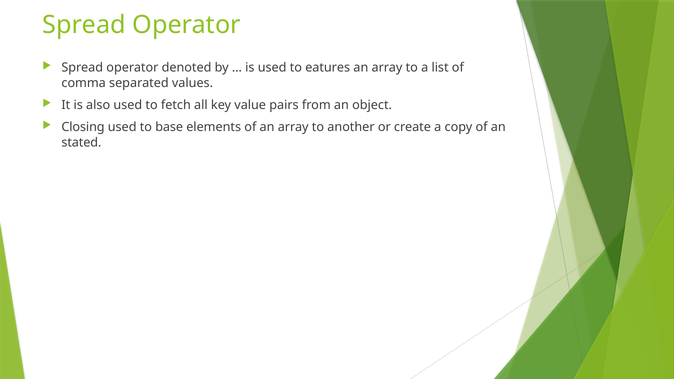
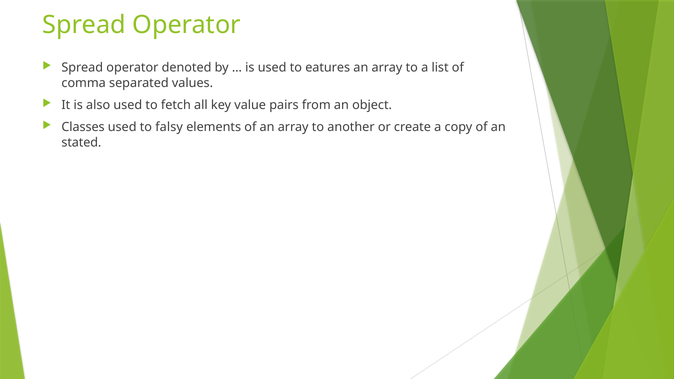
Closing: Closing -> Classes (83, 127)
base: base -> falsy (169, 127)
